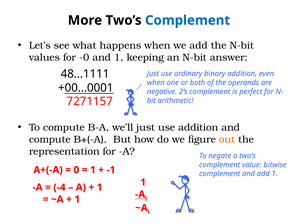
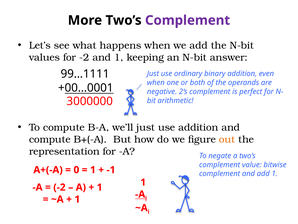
Complement colour: blue -> purple (188, 20)
for -0: -0 -> -2 (84, 57)
48…1111: 48…1111 -> 99…1111 (85, 74)
7271157: 7271157 -> 3000000 (90, 101)
-4: -4 -> -2 (59, 187)
